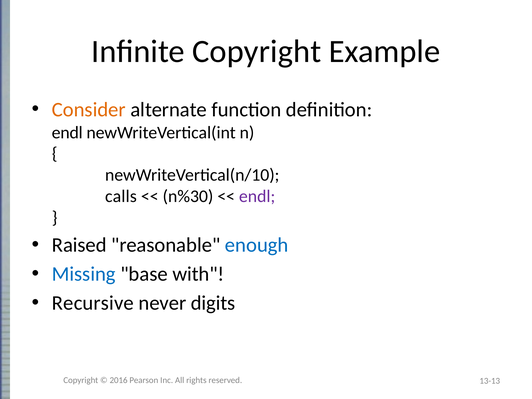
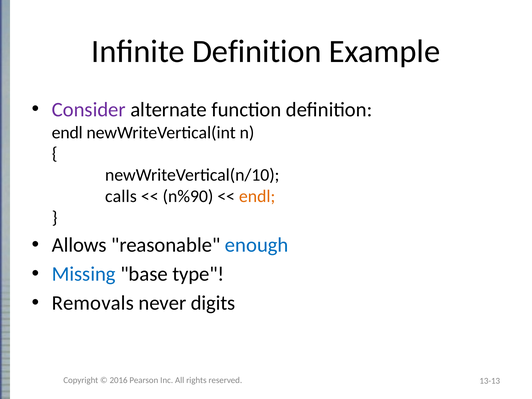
Infinite Copyright: Copyright -> Definition (257, 51)
Consider colour: orange -> purple (89, 110)
n%30: n%30 -> n%90 (188, 196)
endl colour: purple -> orange (257, 196)
Raised: Raised -> Allows (79, 245)
with: with -> type (198, 274)
Recursive: Recursive -> Removals (93, 303)
